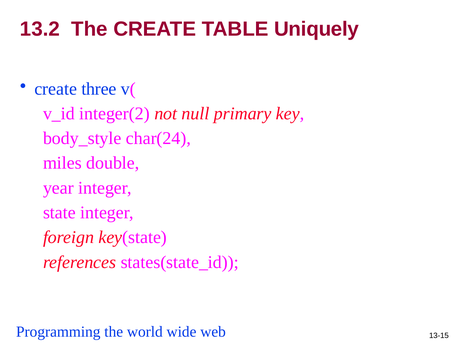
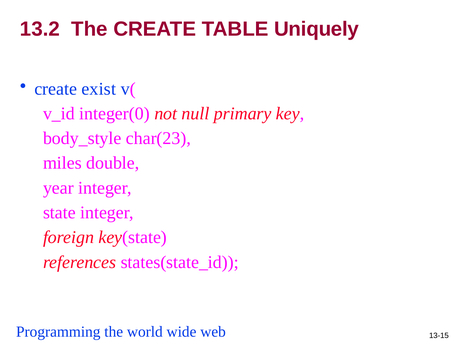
three: three -> exist (99, 89)
integer(2: integer(2 -> integer(0 (114, 113)
char(24: char(24 -> char(23 (158, 138)
